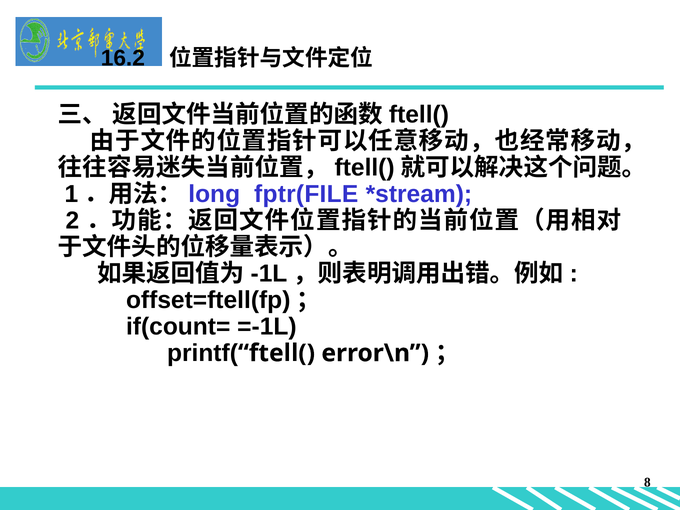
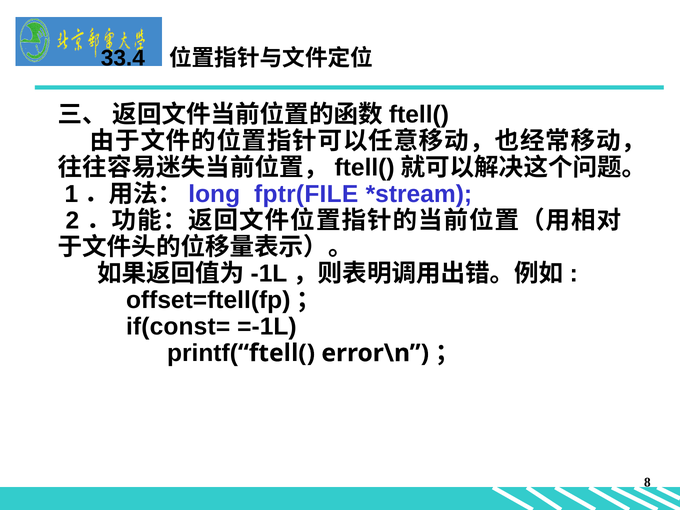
16.2: 16.2 -> 33.4 (123, 58)
if(count=: if(count= -> if(const= (178, 327)
